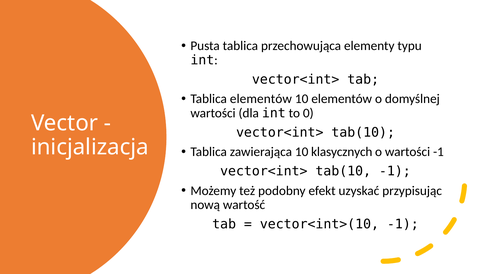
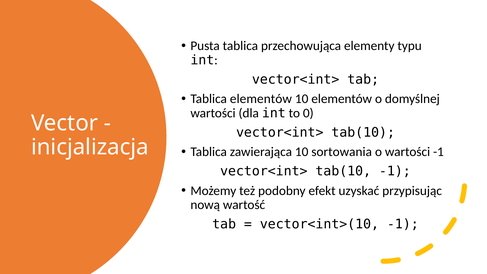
klasycznych: klasycznych -> sortowania (342, 152)
